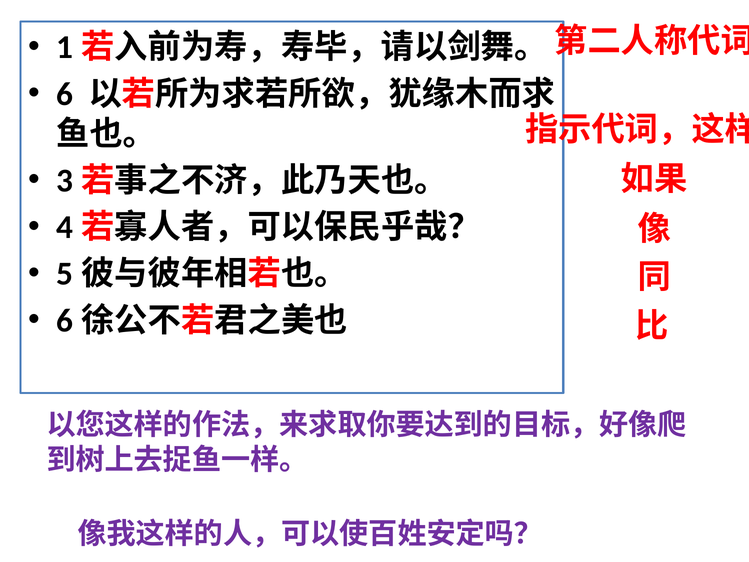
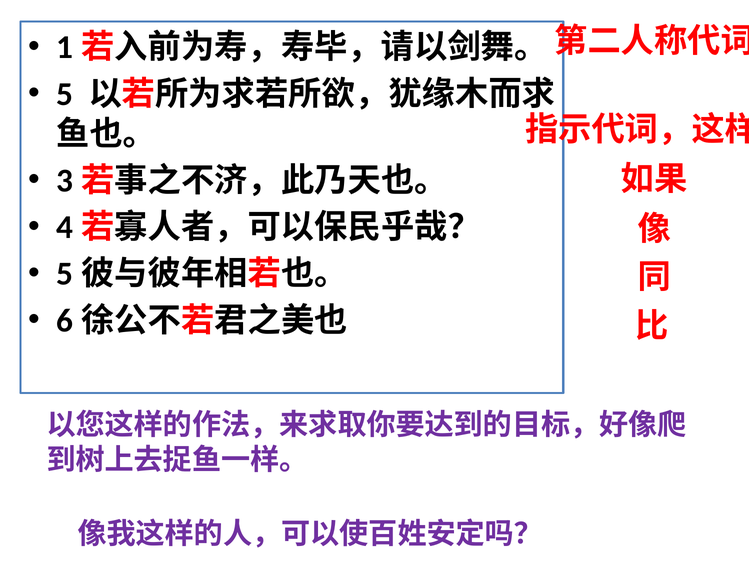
6: 6 -> 5 (65, 94)
